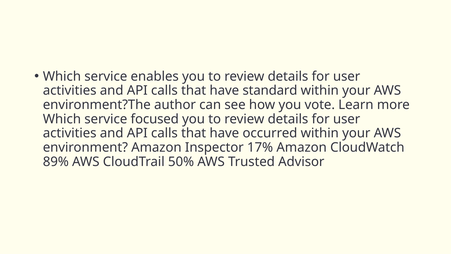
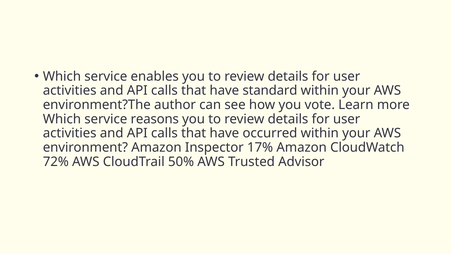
focused: focused -> reasons (155, 119)
89%: 89% -> 72% (56, 162)
